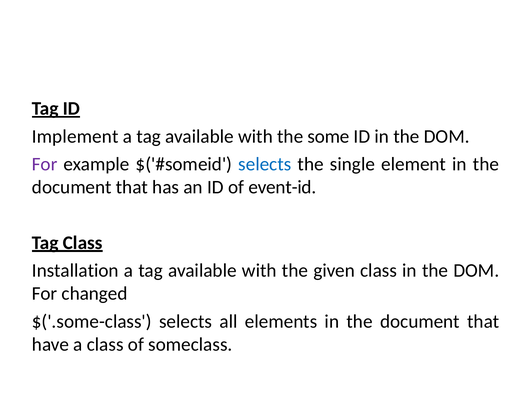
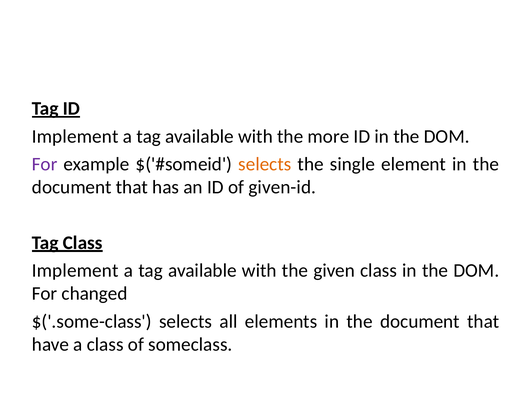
some: some -> more (328, 136)
selects colour: blue -> orange (265, 164)
event-id: event-id -> given-id (282, 187)
Installation: Installation -> Implement (75, 271)
